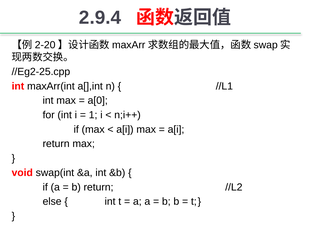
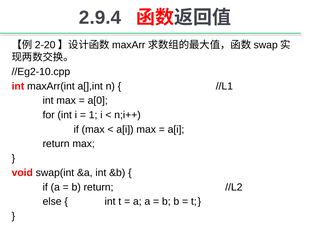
//Eg2-25.cpp: //Eg2-25.cpp -> //Eg2-10.cpp (41, 72)
